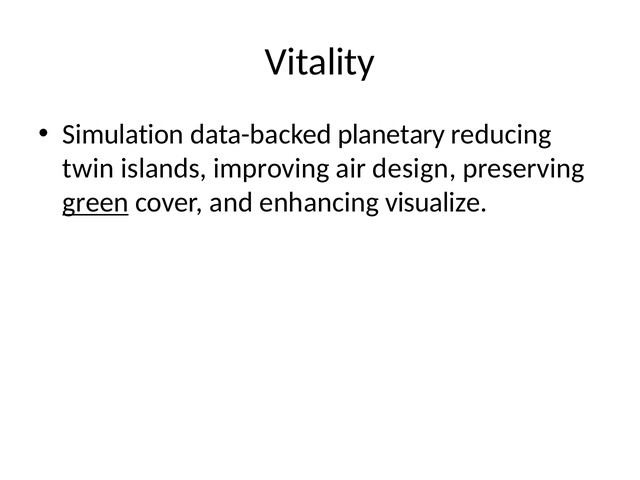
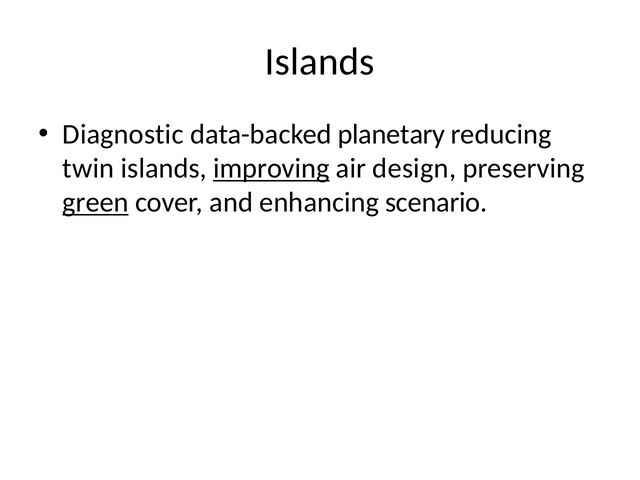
Vitality: Vitality -> Islands (320, 62)
Simulation: Simulation -> Diagnostic (123, 134)
improving underline: none -> present (271, 168)
visualize: visualize -> scenario (436, 203)
